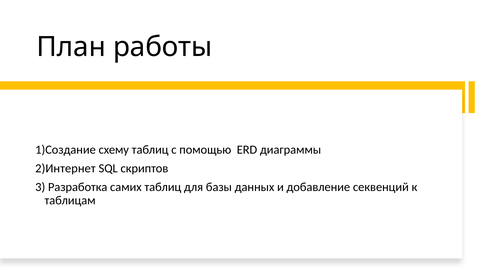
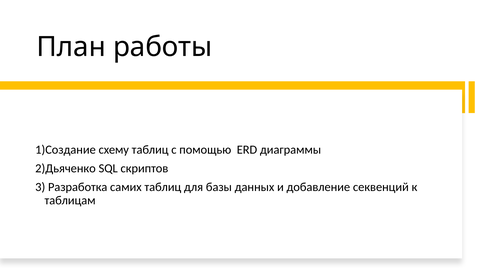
2)Интернет: 2)Интернет -> 2)Дьяченко (65, 168)
